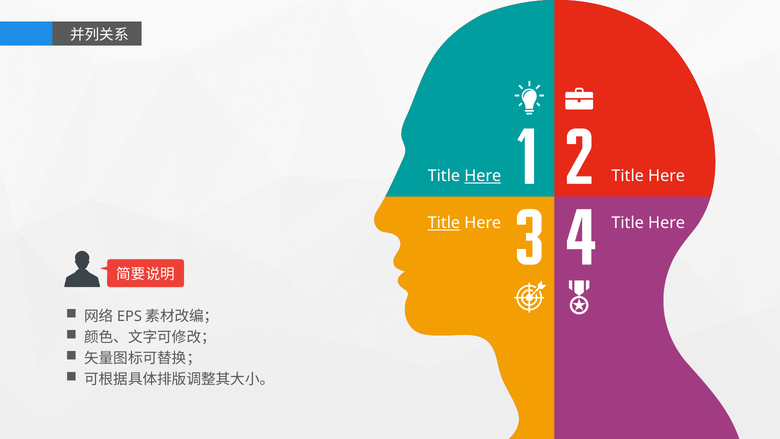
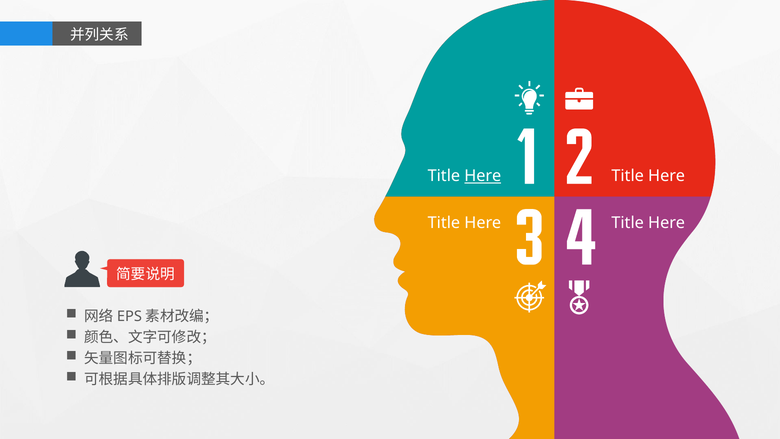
Title underline: present -> none (444, 223)
